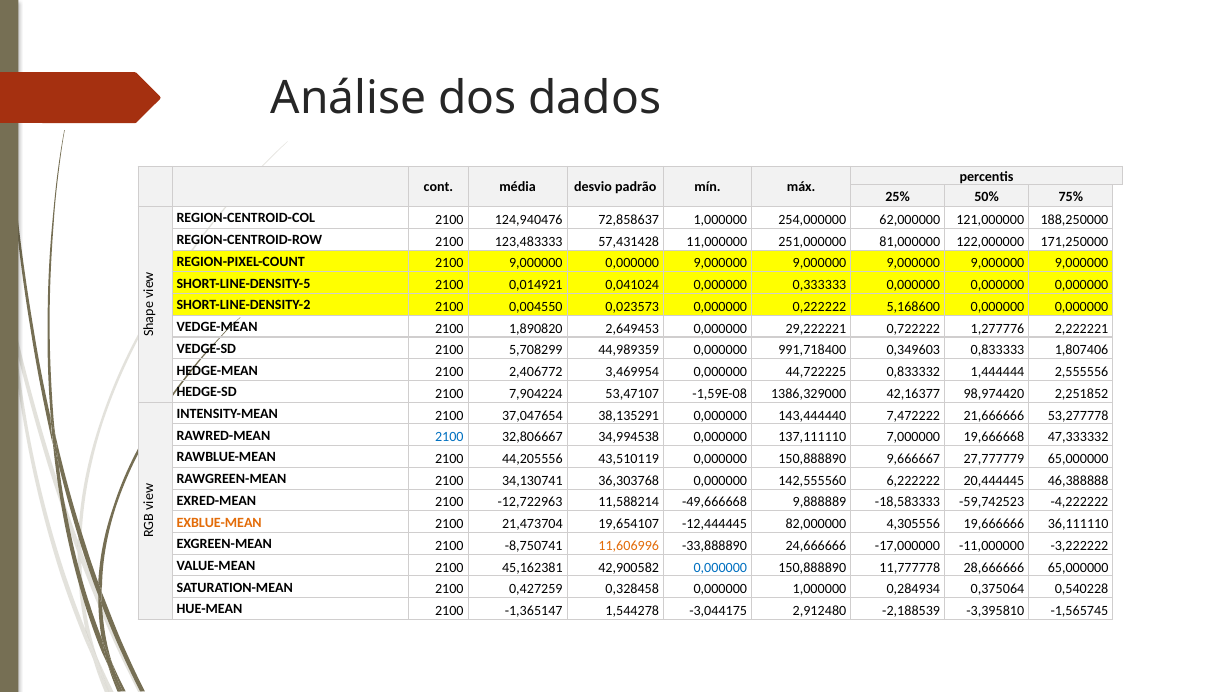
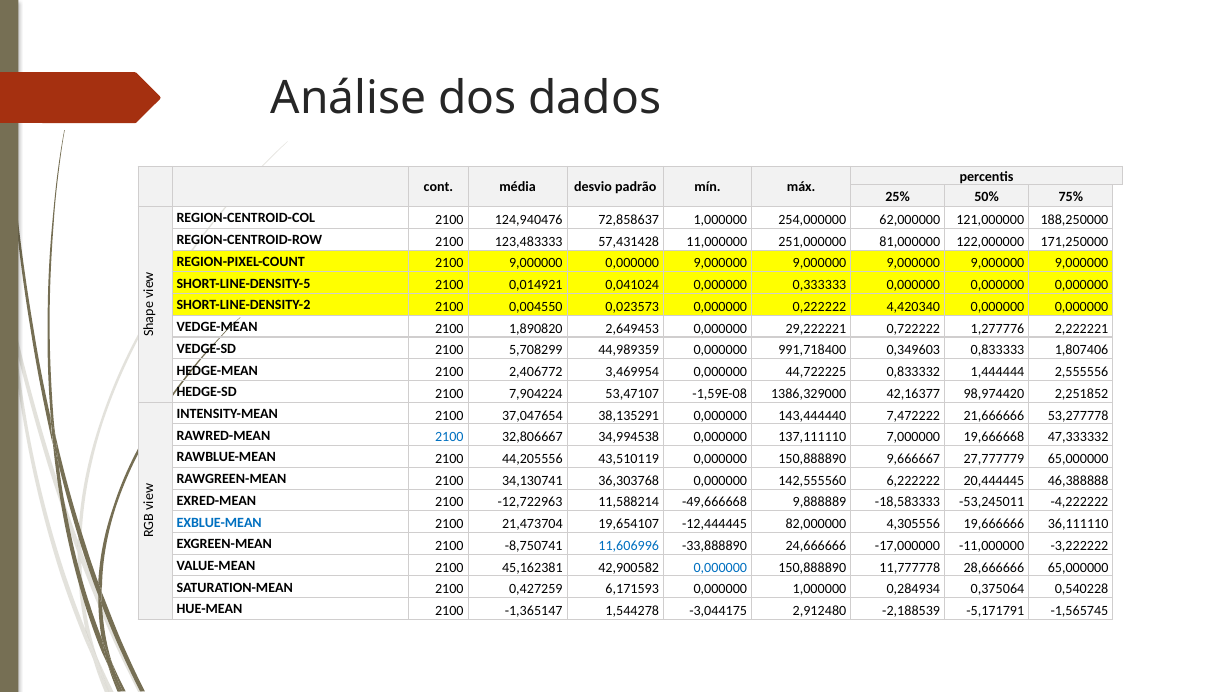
5,168600: 5,168600 -> 4,420340 (913, 307)
-59,742523: -59,742523 -> -53,245011 (992, 502)
EXBLUE-MEAN colour: orange -> blue (219, 522)
11,606996 colour: orange -> blue (629, 546)
0,328458: 0,328458 -> 6,171593 (632, 589)
-3,395810: -3,395810 -> -5,171791 (995, 611)
